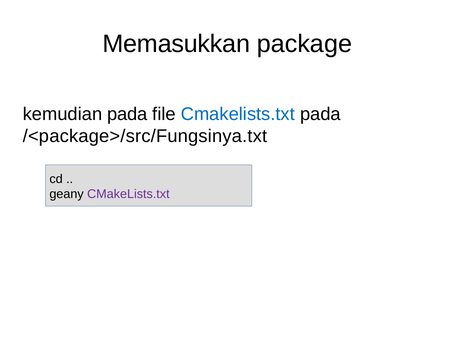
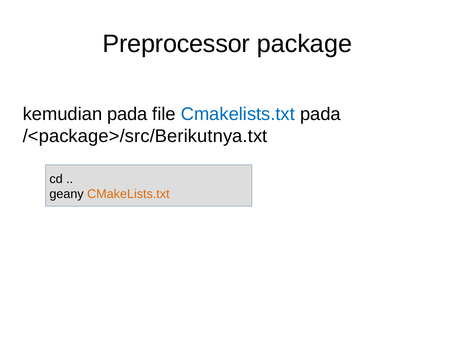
Memasukkan: Memasukkan -> Preprocessor (176, 44)
/<package>/src/Fungsinya.txt: /<package>/src/Fungsinya.txt -> /<package>/src/Berikutnya.txt (145, 136)
CMakeLists.txt colour: purple -> orange (128, 194)
